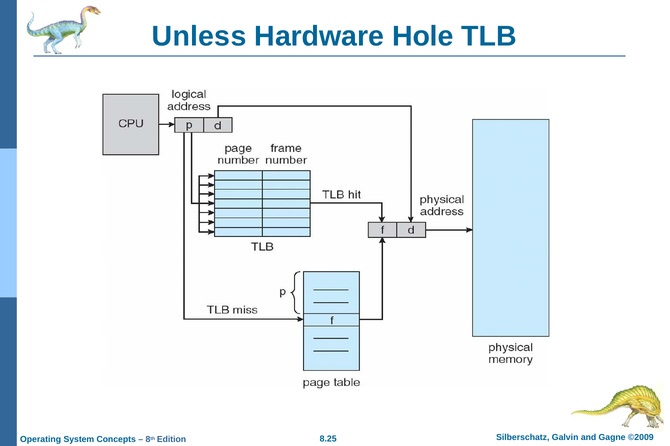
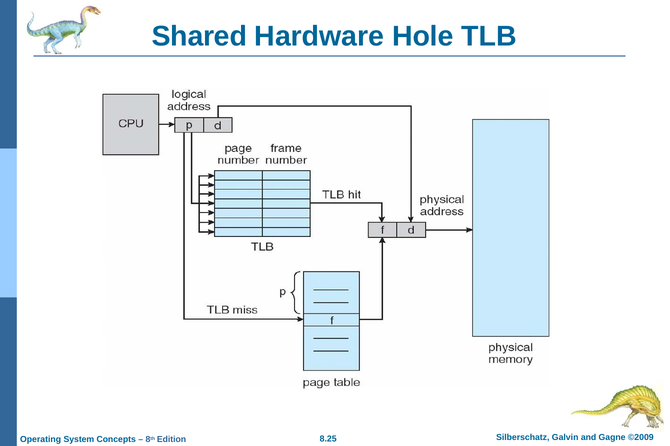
Unless: Unless -> Shared (199, 37)
